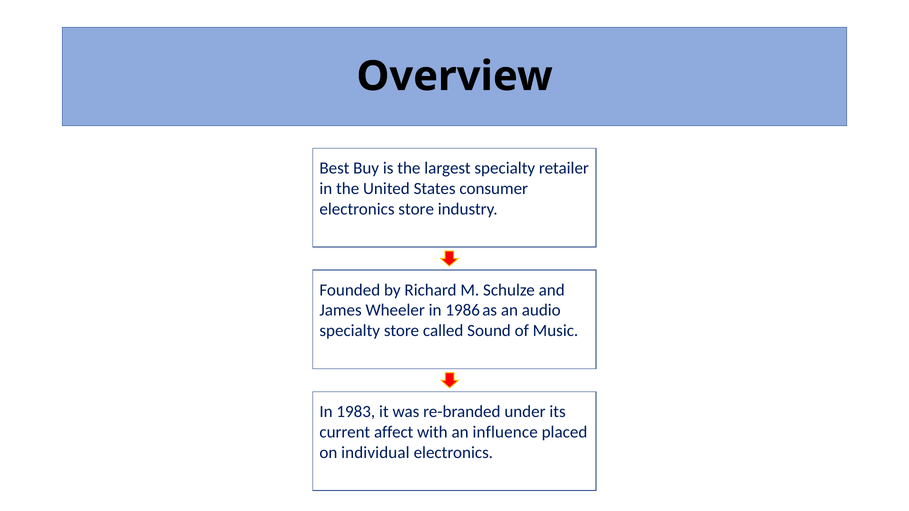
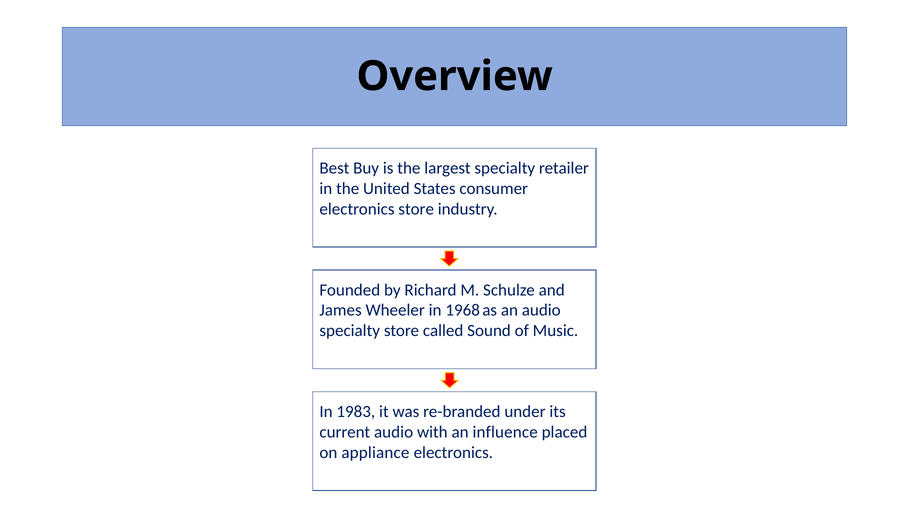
1986: 1986 -> 1968 (463, 311)
current affect: affect -> audio (394, 432)
individual: individual -> appliance (375, 453)
